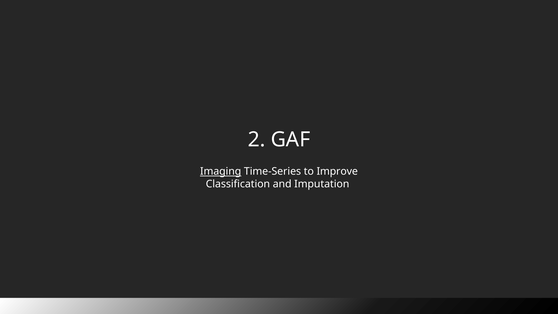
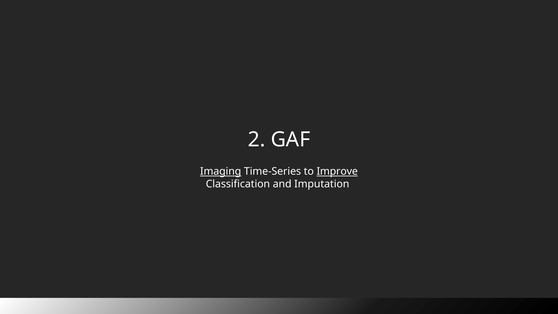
Improve underline: none -> present (337, 171)
